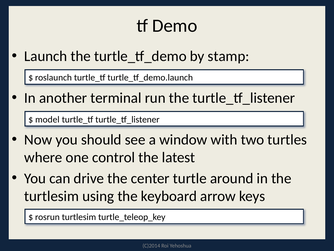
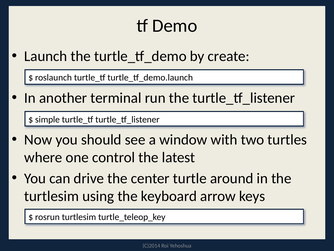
stamp: stamp -> create (229, 56)
model: model -> simple (47, 119)
